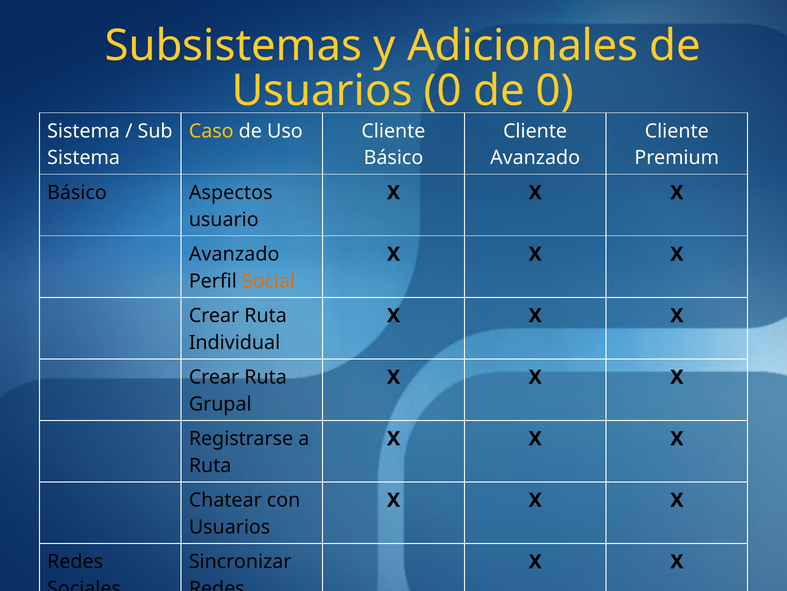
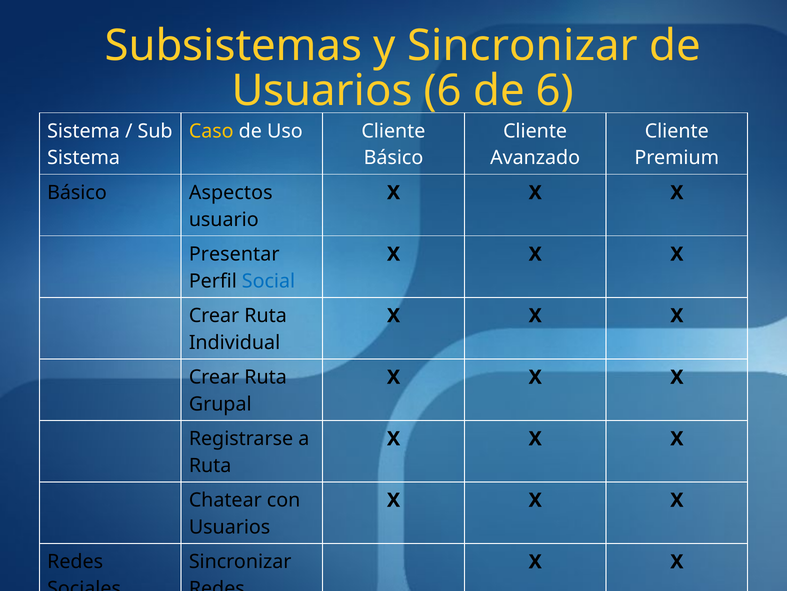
y Adicionales: Adicionales -> Sincronizar (523, 46)
Usuarios 0: 0 -> 6 (443, 91)
de 0: 0 -> 6 (555, 91)
Avanzado: Avanzado -> Presentar (234, 254)
Social colour: orange -> blue (269, 281)
